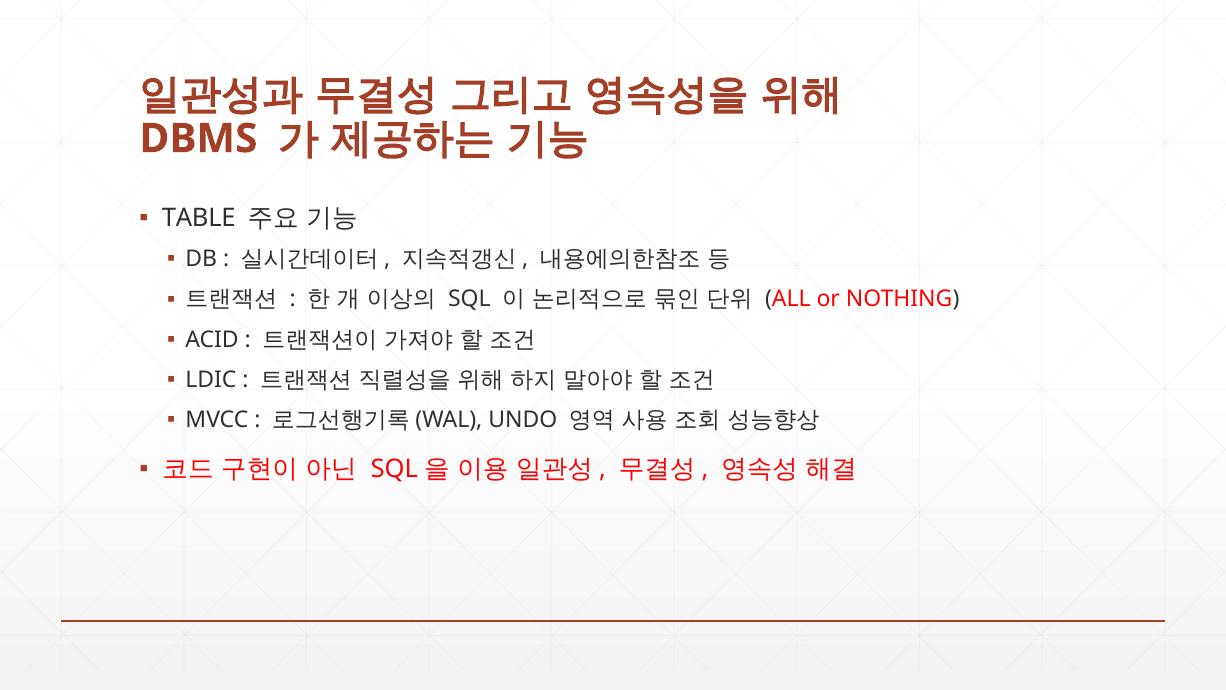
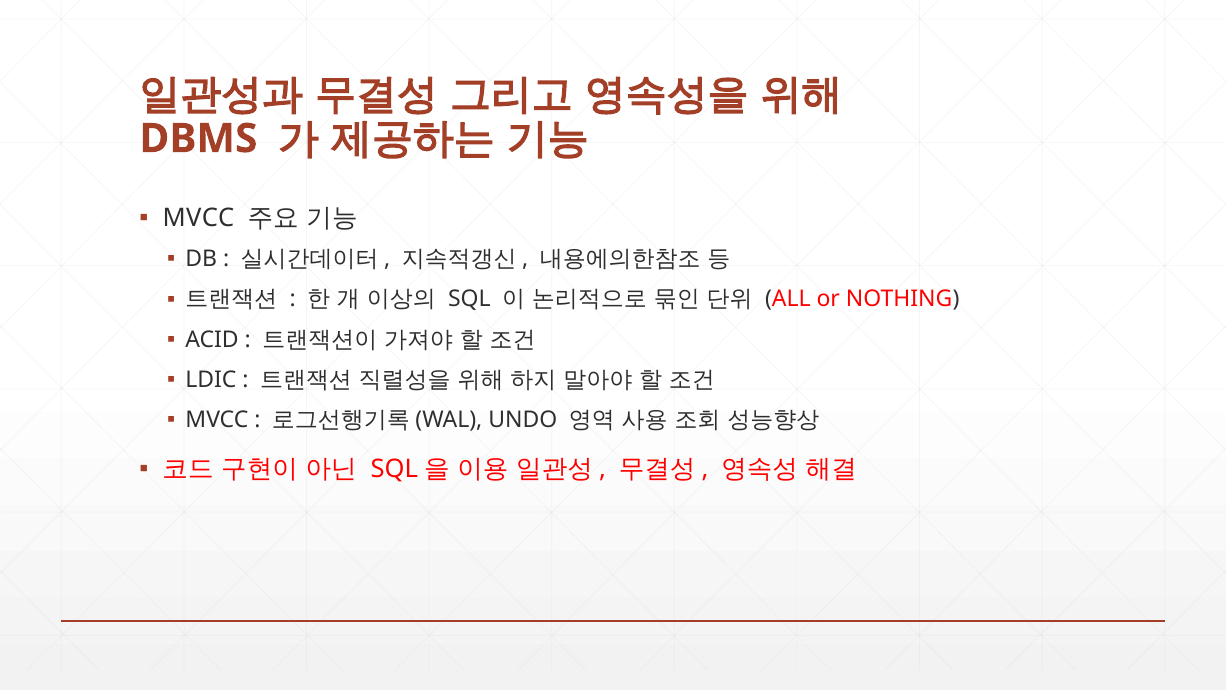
TABLE: TABLE -> MVCC (199, 217)
